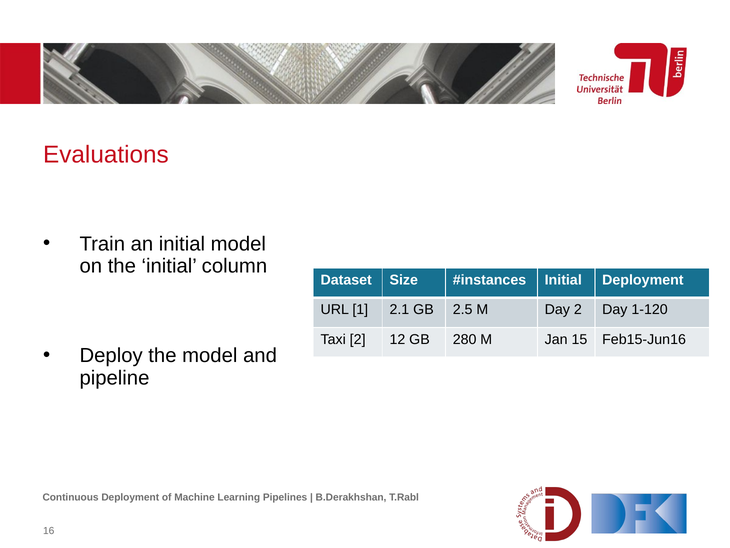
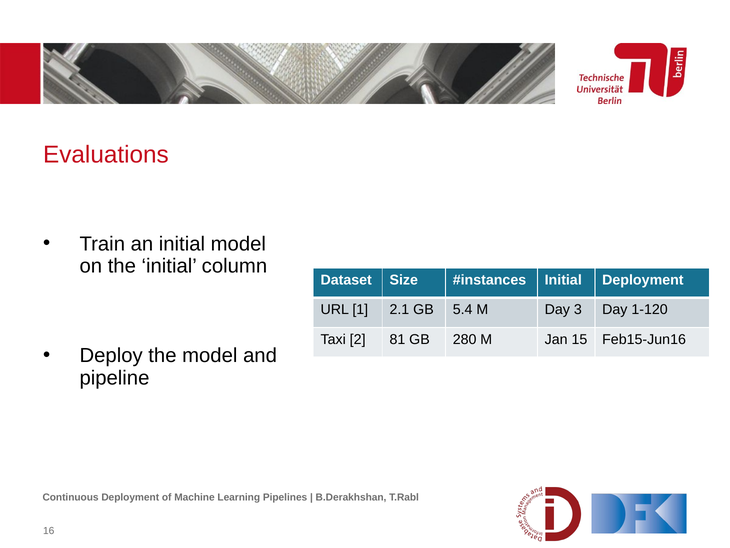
2.5: 2.5 -> 5.4 (463, 309)
Day 2: 2 -> 3 (578, 309)
12: 12 -> 81 (397, 339)
